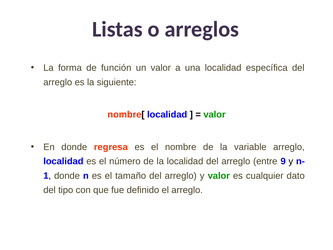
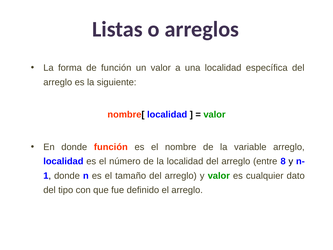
donde regresa: regresa -> función (111, 147)
9: 9 -> 8 (283, 161)
